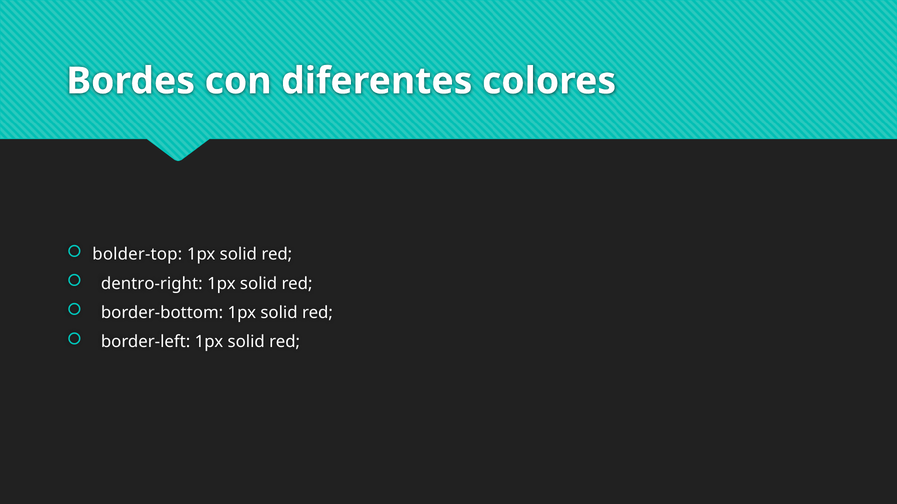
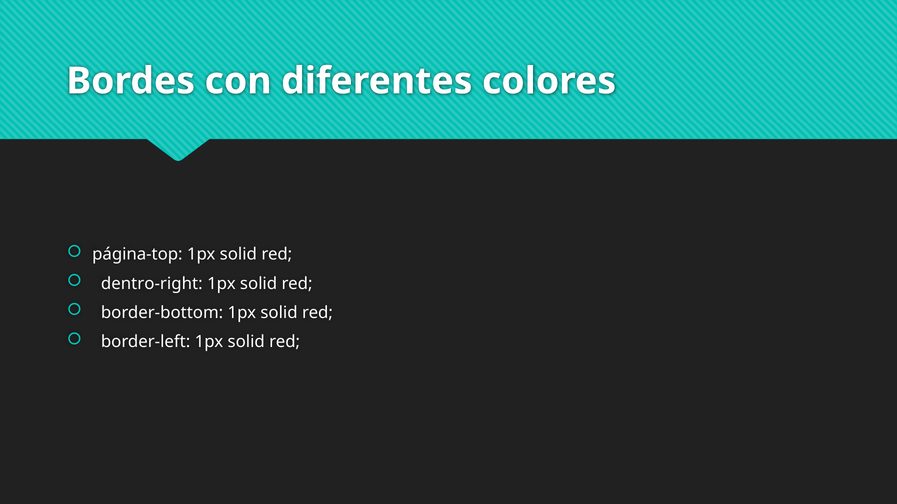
bolder-top: bolder-top -> página-top (137, 255)
